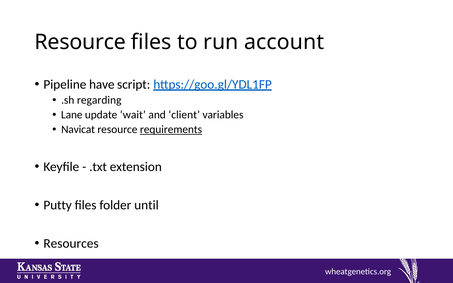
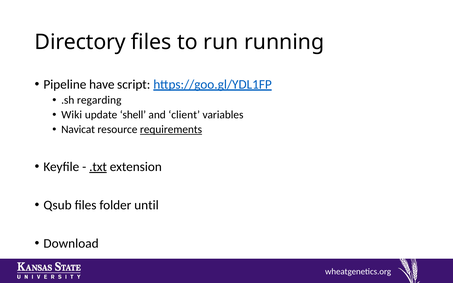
Resource: Resource -> Directory (80, 42)
account: account -> running (284, 42)
Lane: Lane -> Wiki (72, 115)
wait: wait -> shell (133, 115)
.txt underline: none -> present (98, 167)
Putty: Putty -> Qsub (58, 205)
Resources: Resources -> Download (71, 244)
